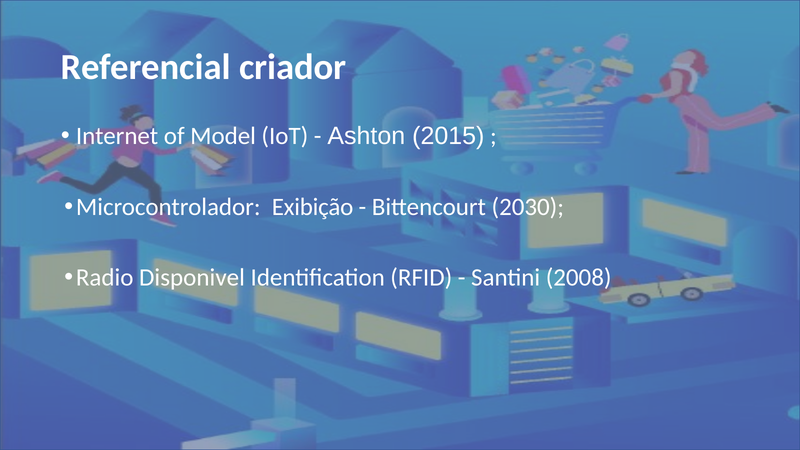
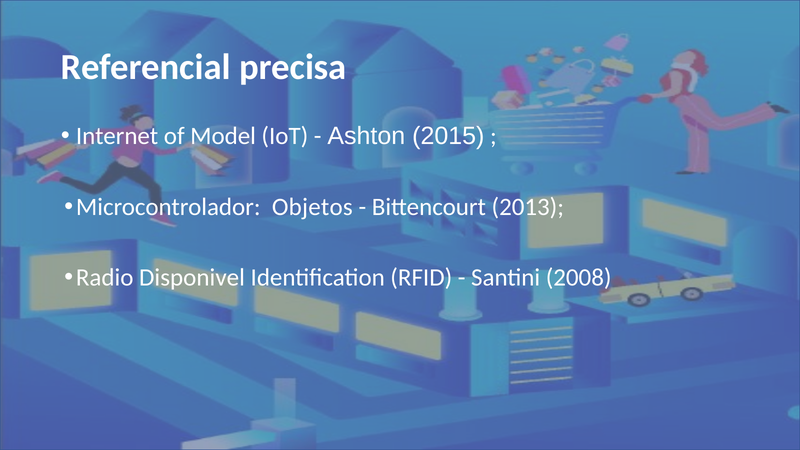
criador: criador -> precisa (293, 67)
Exibição: Exibição -> Objetos (312, 207)
2030: 2030 -> 2013 (528, 207)
